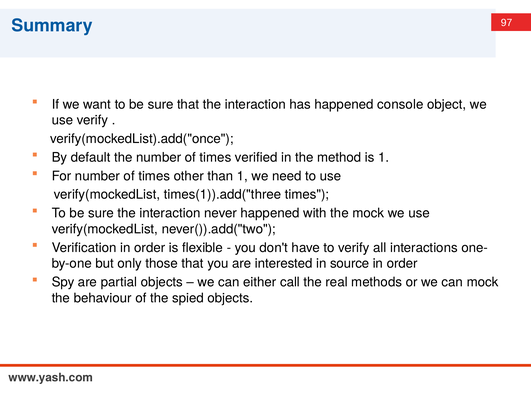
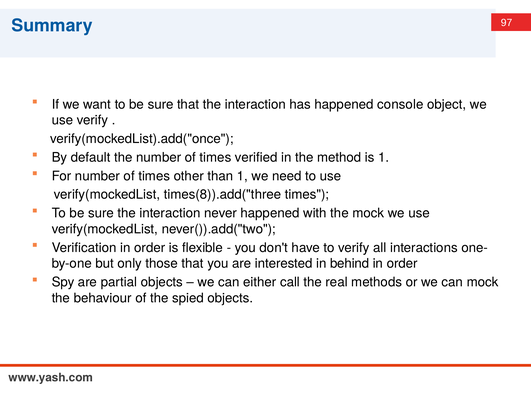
times(1)).add("three: times(1)).add("three -> times(8)).add("three (223, 195)
source: source -> behind (350, 264)
